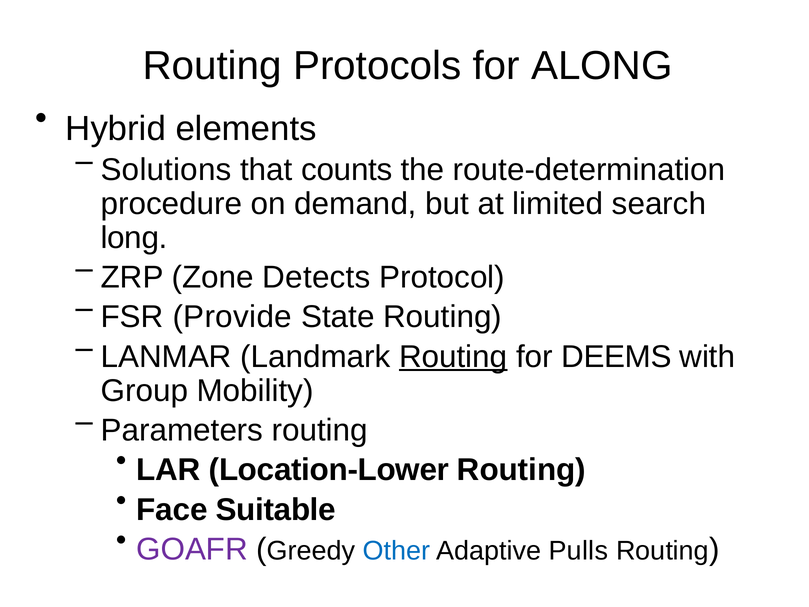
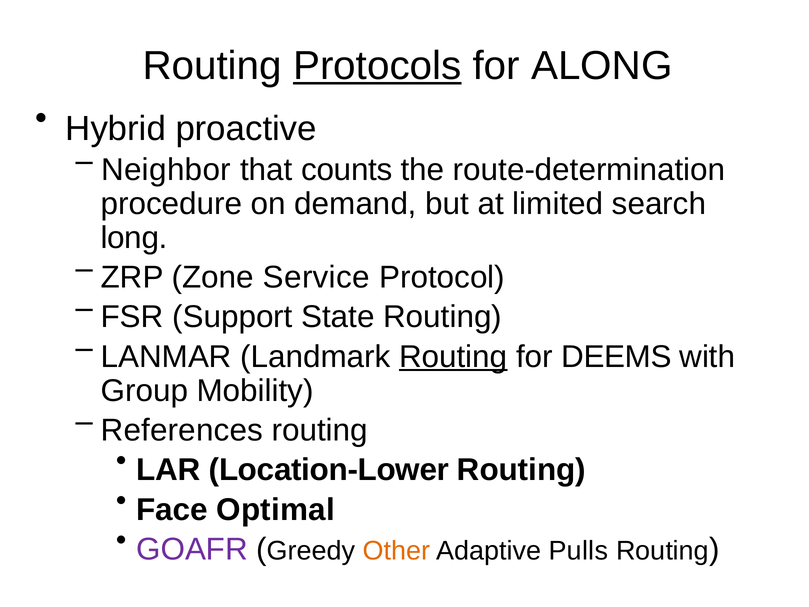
Protocols underline: none -> present (377, 66)
elements: elements -> proactive (246, 129)
Solutions: Solutions -> Neighbor (166, 170)
Detects: Detects -> Service (316, 277)
Provide: Provide -> Support (232, 317)
Parameters: Parameters -> References (182, 430)
Suitable: Suitable -> Optimal (276, 509)
Other colour: blue -> orange (397, 551)
